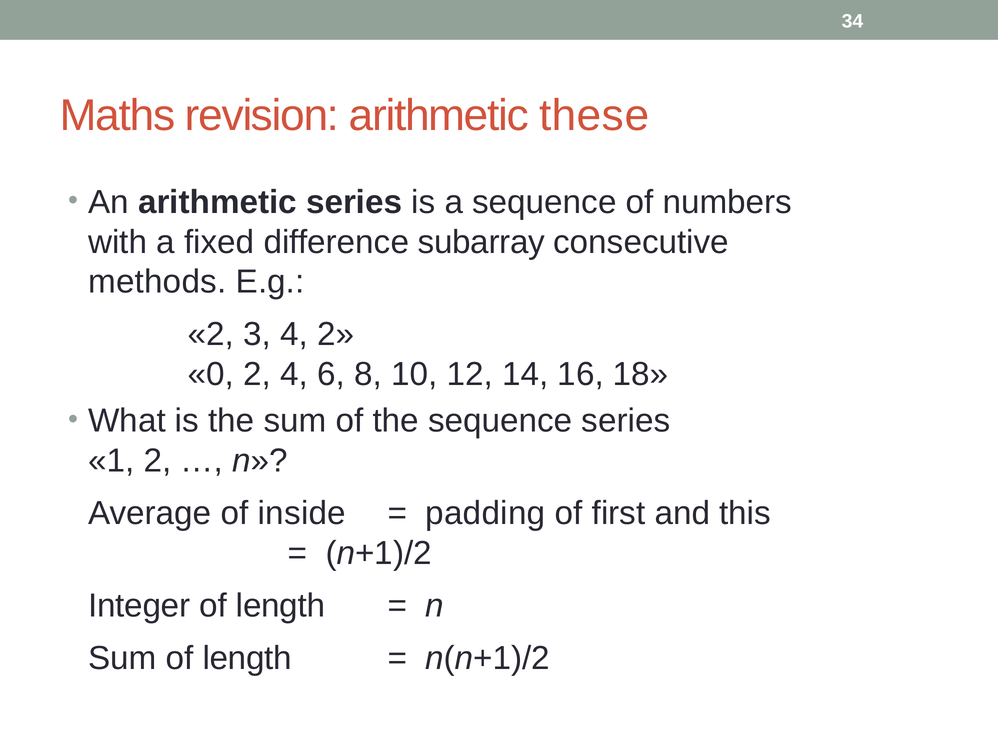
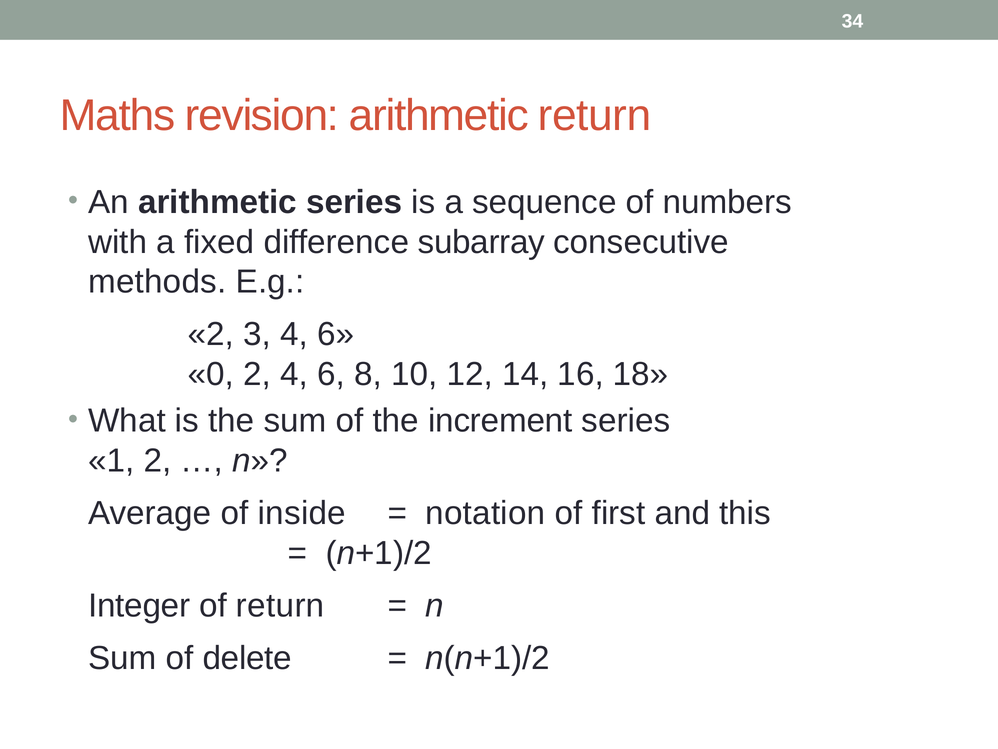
arithmetic these: these -> return (595, 115)
3 4 2: 2 -> 6 (336, 334)
the sequence: sequence -> increment (500, 421)
padding: padding -> notation (485, 513)
length: length -> return (280, 605)
Sum of length: length -> delete (247, 658)
